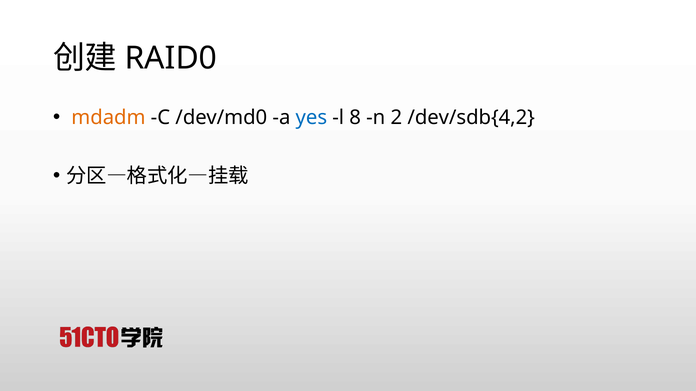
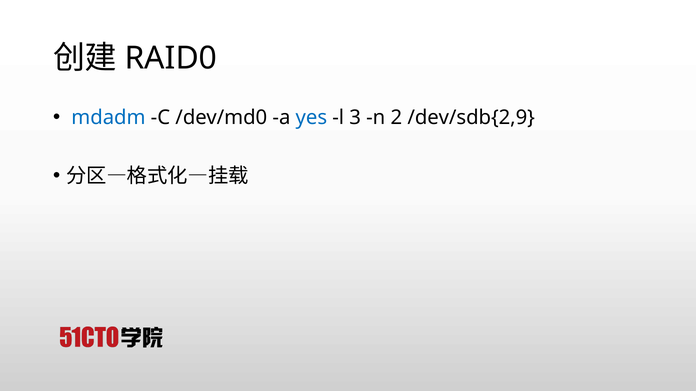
mdadm colour: orange -> blue (108, 118)
8: 8 -> 3 (355, 118)
/dev/sdb{4,2: /dev/sdb{4,2 -> /dev/sdb{2,9 (471, 118)
